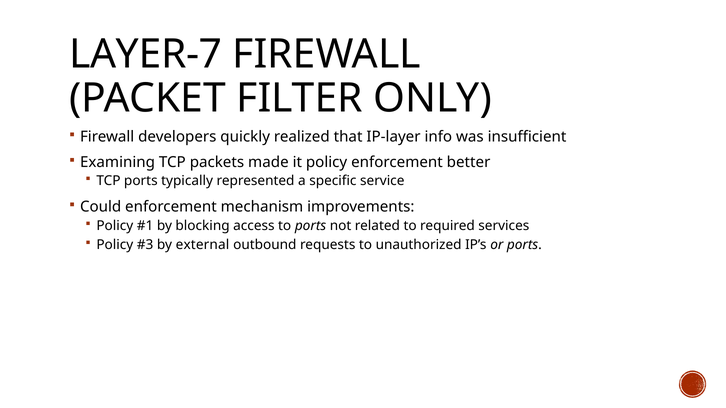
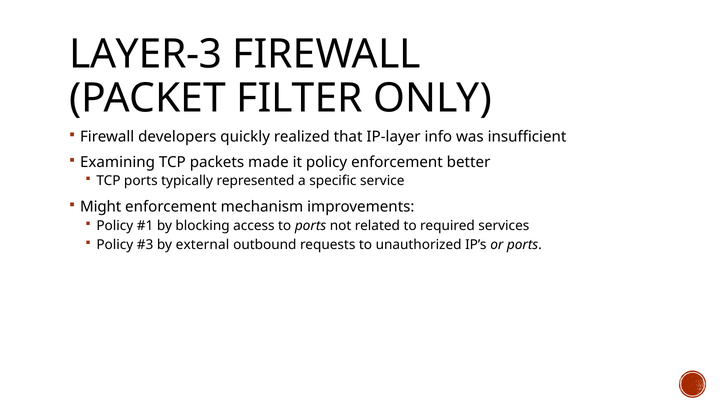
LAYER-7: LAYER-7 -> LAYER-3 (146, 54)
Could: Could -> Might (101, 207)
